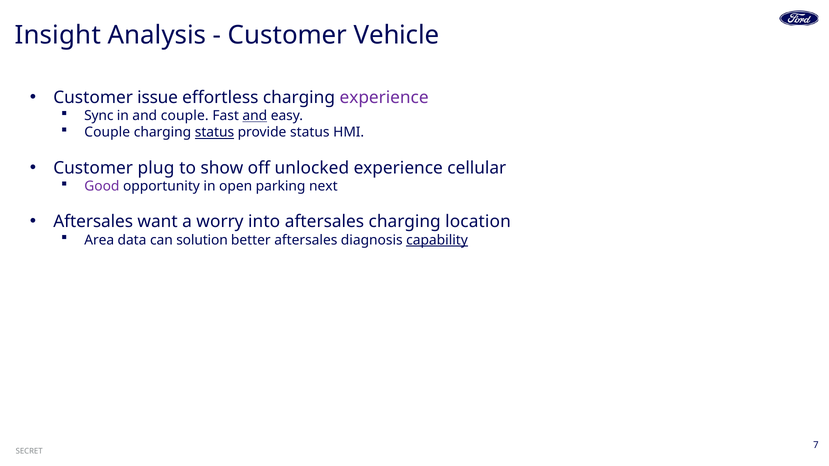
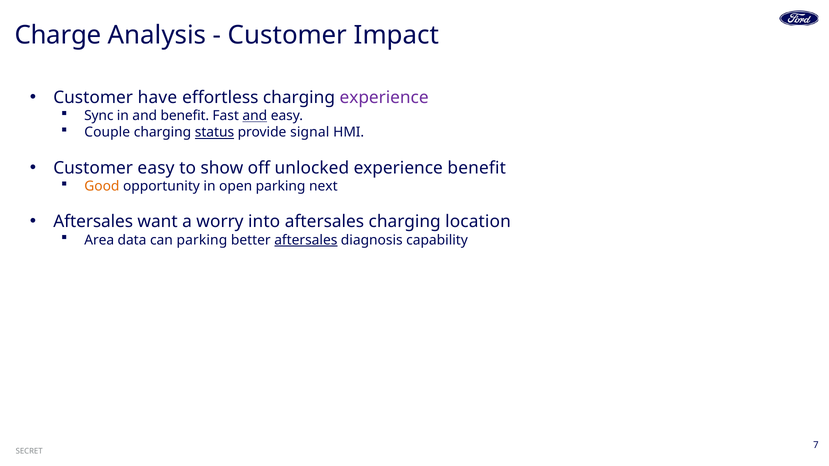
Insight: Insight -> Charge (58, 35)
Vehicle: Vehicle -> Impact (396, 35)
issue: issue -> have (157, 98)
and couple: couple -> benefit (185, 116)
provide status: status -> signal (310, 132)
Customer plug: plug -> easy (156, 168)
experience cellular: cellular -> benefit (477, 168)
Good colour: purple -> orange (102, 186)
can solution: solution -> parking (202, 240)
aftersales underline: none -> present (306, 240)
capability underline: present -> none (437, 240)
